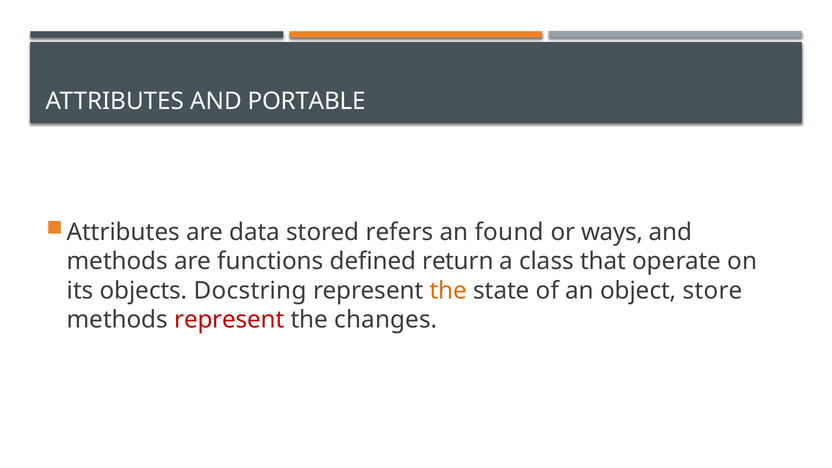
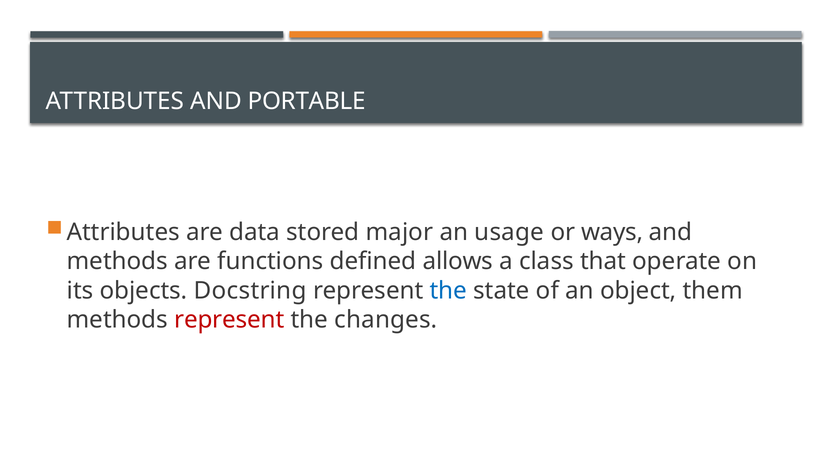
refers: refers -> major (399, 232)
found: found -> usage (509, 232)
return: return -> allows (458, 261)
the colour: orange -> blue (448, 291)
store: store -> them (713, 291)
